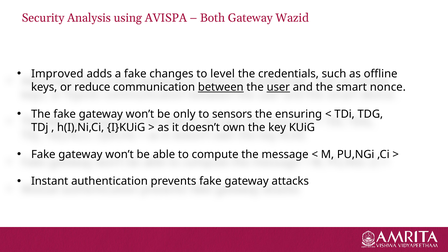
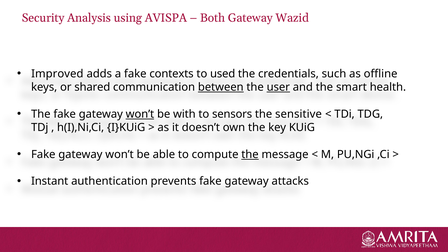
changes: changes -> contexts (172, 74)
level: level -> used (223, 74)
reduce: reduce -> shared (92, 87)
nonce: nonce -> health (388, 87)
won’t underline: none -> present (140, 114)
only: only -> with (184, 114)
ensuring: ensuring -> sensitive (299, 114)
the underline: none -> present (250, 154)
